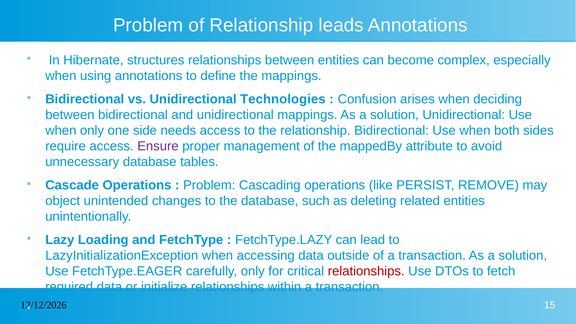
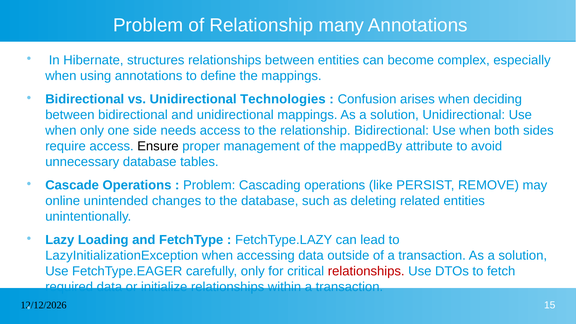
leads: leads -> many (341, 25)
Ensure colour: purple -> black (158, 146)
object: object -> online (63, 201)
